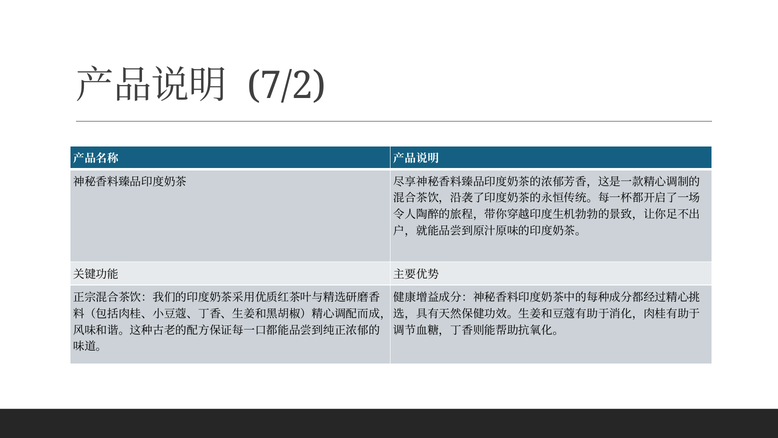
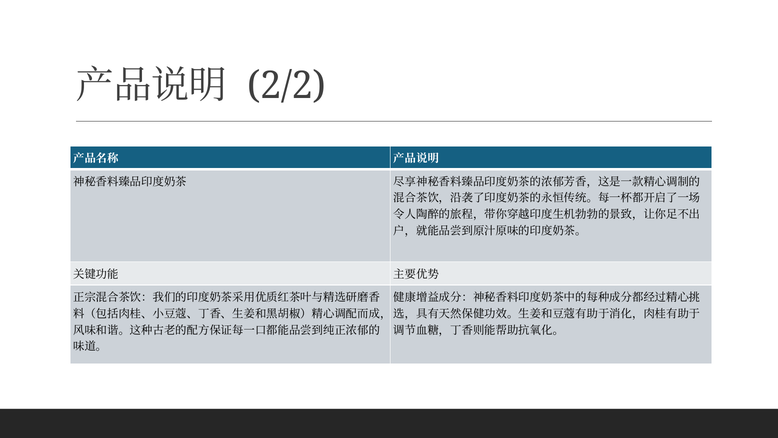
7/2: 7/2 -> 2/2 (287, 85)
